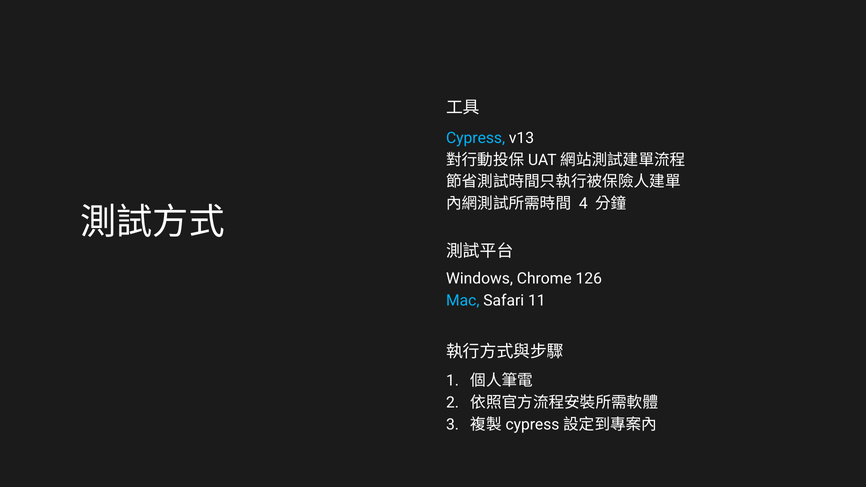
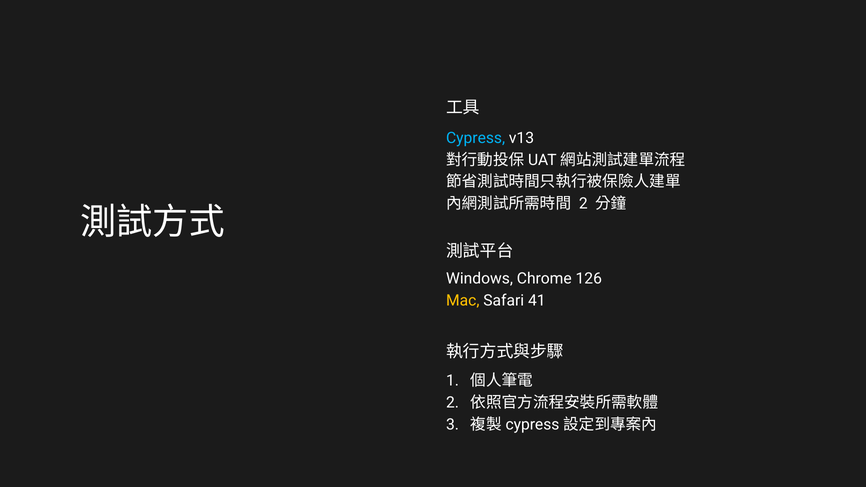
4: 4 -> 2 (583, 204)
Mac colour: light blue -> yellow (463, 301)
11: 11 -> 41 (537, 301)
